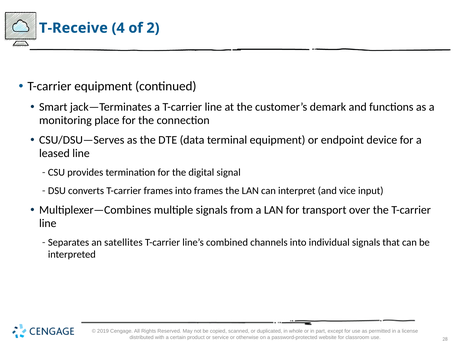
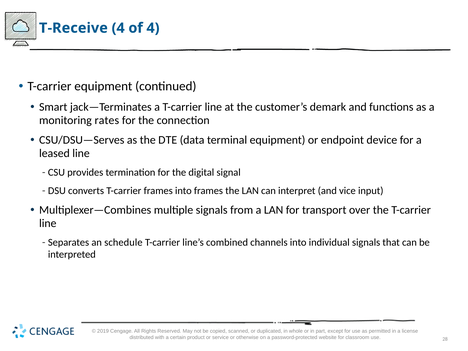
of 2: 2 -> 4 (153, 28)
place: place -> rates (107, 120)
satellites: satellites -> schedule (123, 242)
